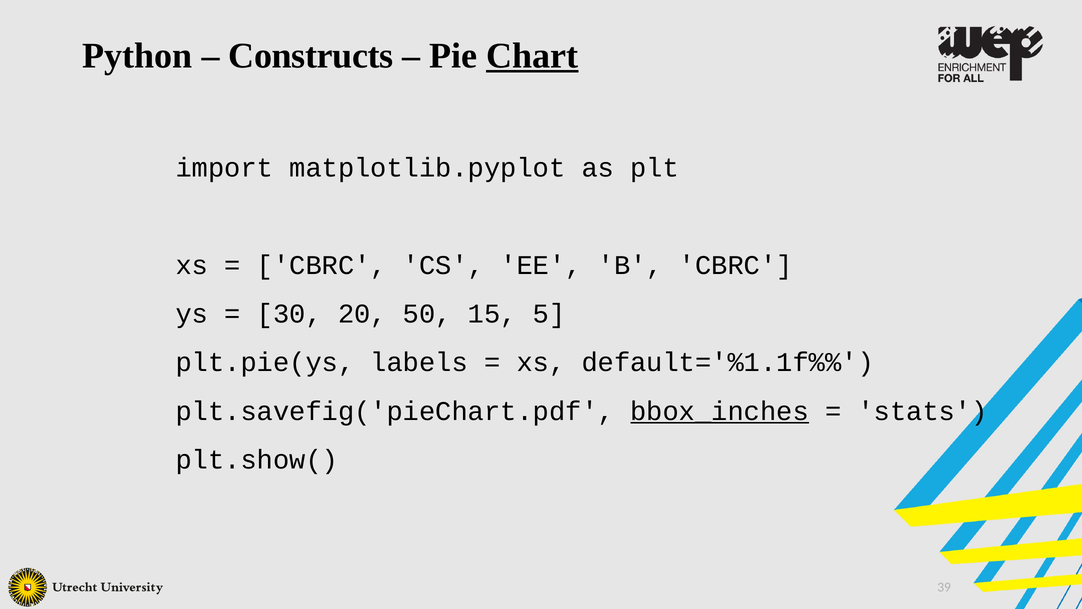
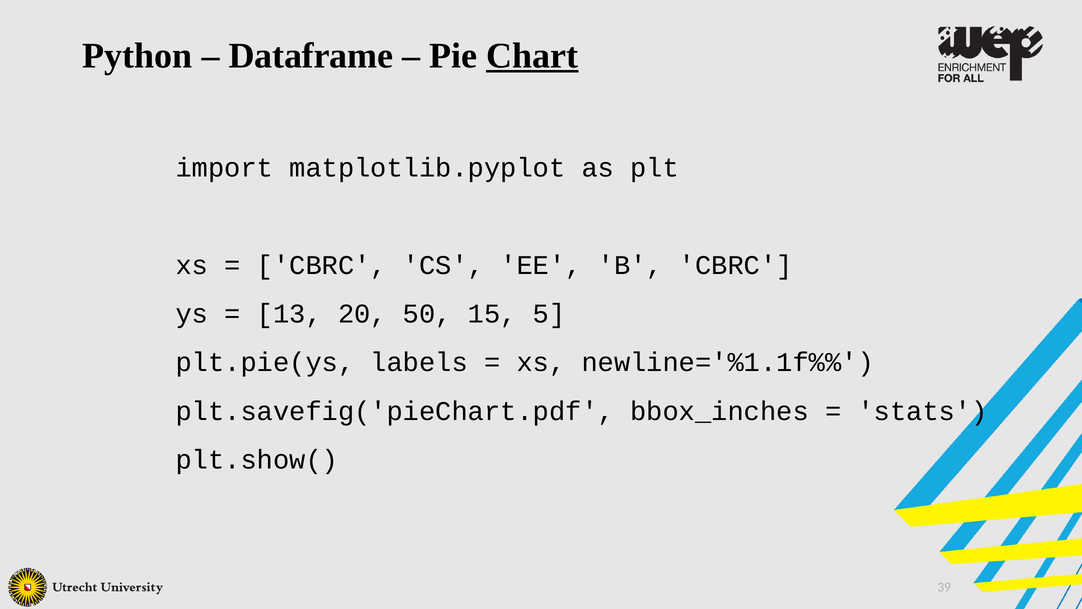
Constructs: Constructs -> Dataframe (311, 56)
30: 30 -> 13 (289, 314)
default='%1.1f%%: default='%1.1f%% -> newline='%1.1f%% (728, 362)
bbox_inches underline: present -> none (720, 411)
